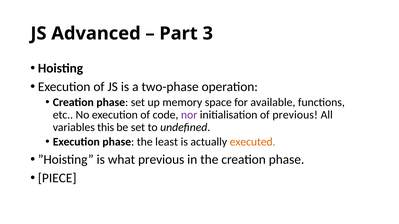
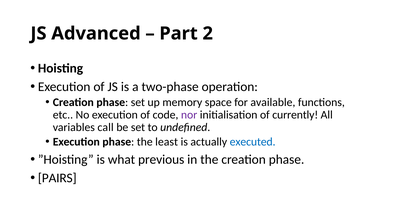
3: 3 -> 2 (208, 34)
of previous: previous -> currently (295, 115)
this: this -> call (106, 128)
executed colour: orange -> blue (253, 142)
PIECE: PIECE -> PAIRS (57, 178)
